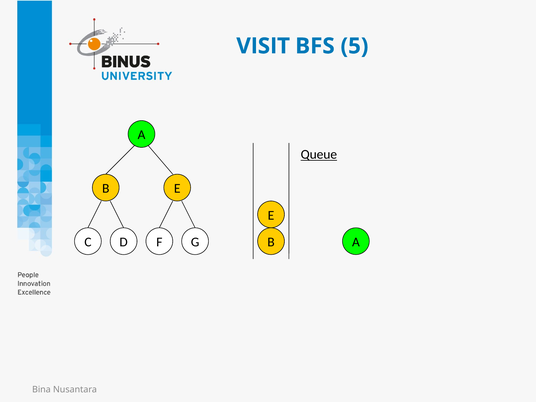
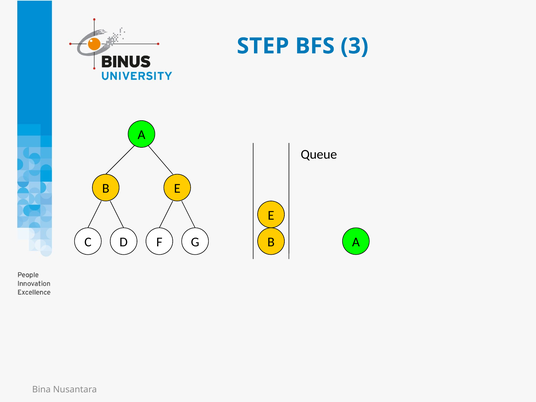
VISIT: VISIT -> STEP (263, 46)
5: 5 -> 3 (354, 46)
Queue underline: present -> none (319, 155)
